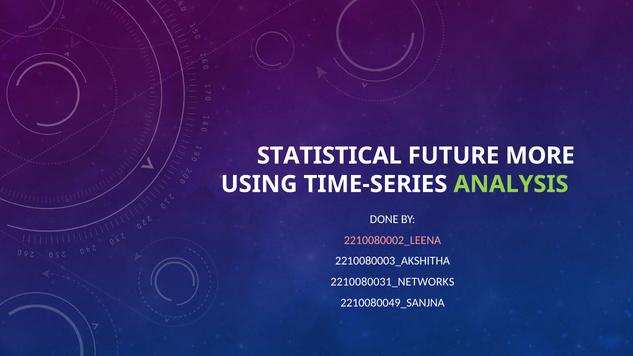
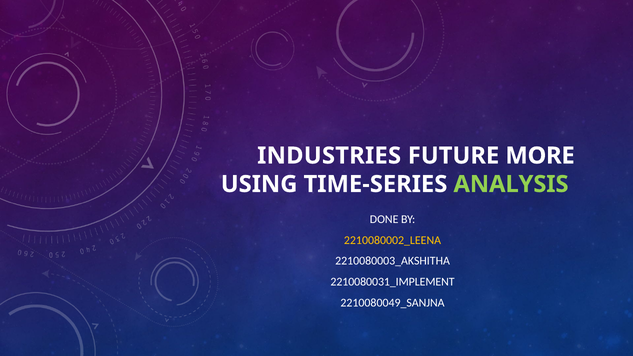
STATISTICAL: STATISTICAL -> INDUSTRIES (329, 156)
2210080002_LEENA colour: pink -> yellow (393, 240)
2210080031_NETWORKS: 2210080031_NETWORKS -> 2210080031_IMPLEMENT (393, 282)
